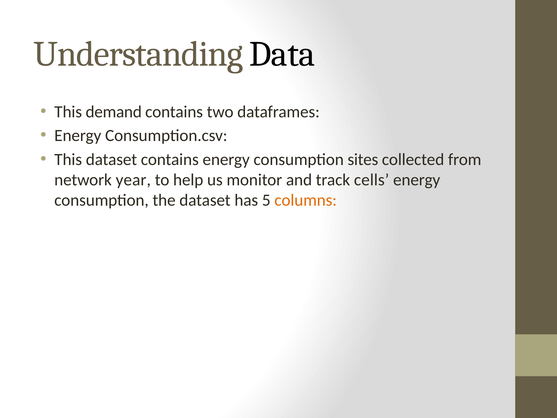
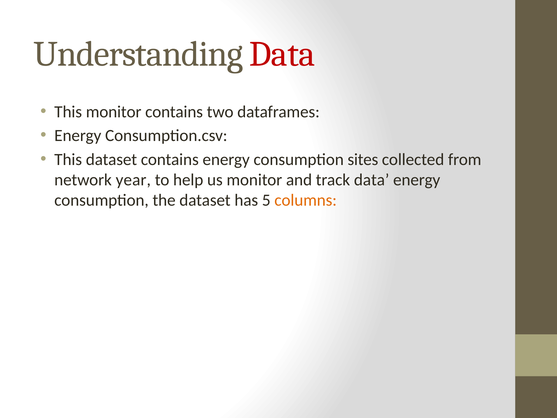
Data colour: black -> red (282, 54)
This demand: demand -> monitor (114, 112)
track cells: cells -> data (372, 180)
